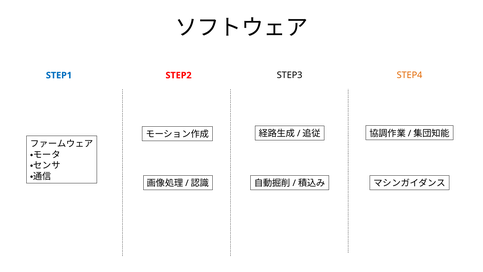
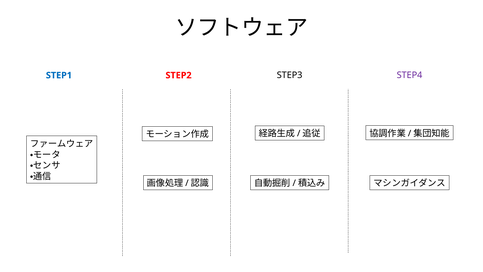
STEP4 colour: orange -> purple (410, 75)
